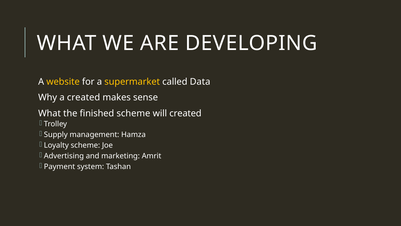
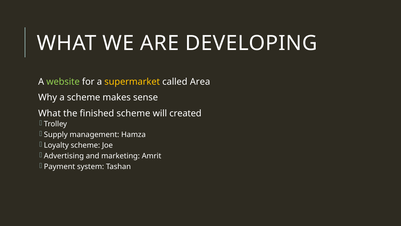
website colour: yellow -> light green (63, 82)
Data: Data -> Area (200, 82)
a created: created -> scheme (84, 97)
